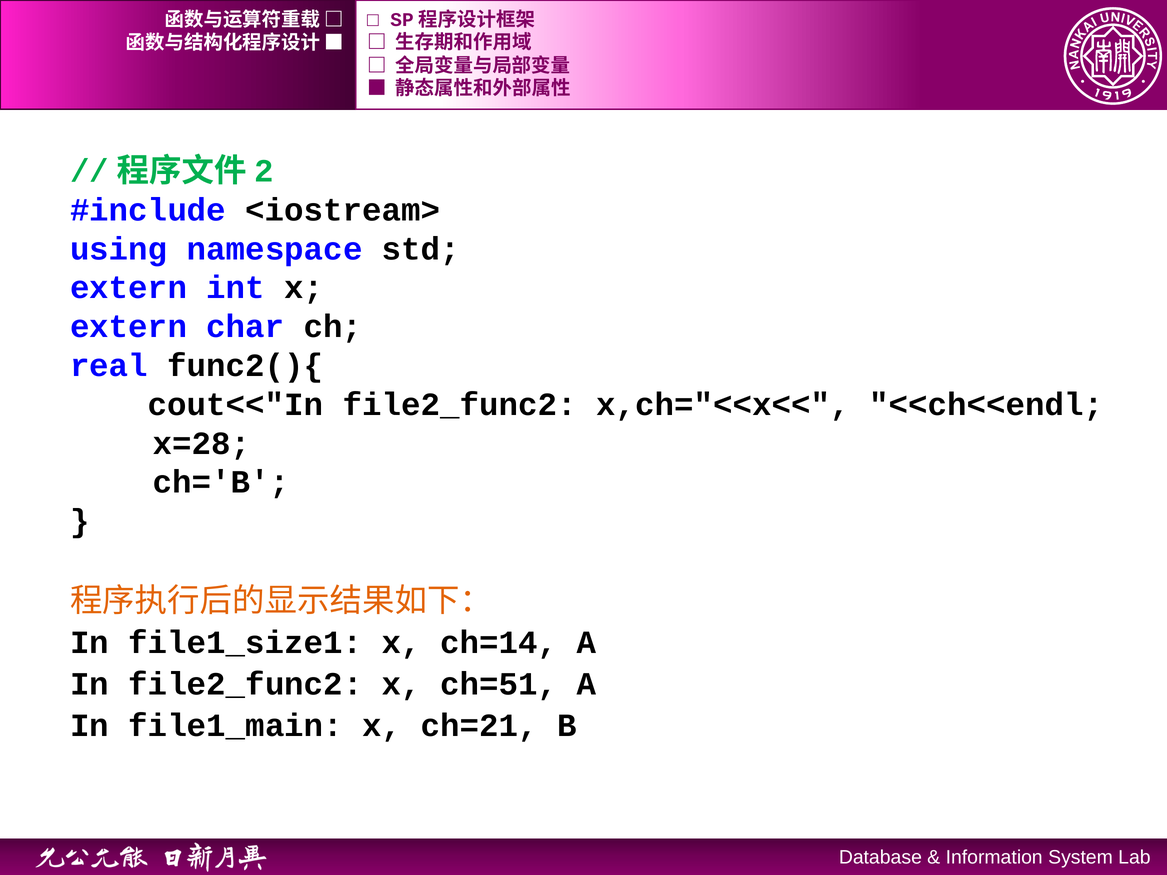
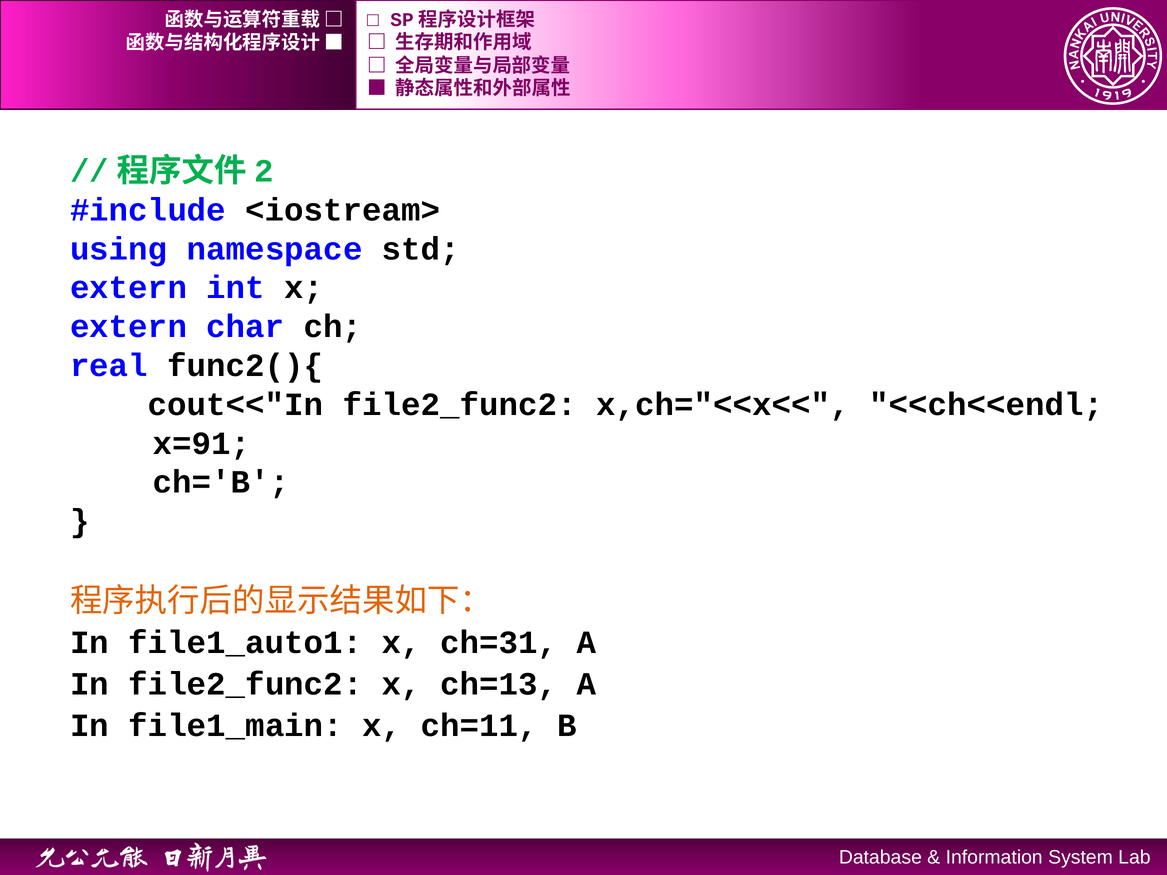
x=28: x=28 -> x=91 (201, 444)
file1_size1: file1_size1 -> file1_auto1 (245, 643)
ch=14: ch=14 -> ch=31 (499, 643)
ch=51: ch=51 -> ch=13 (499, 684)
ch=21: ch=21 -> ch=11 (479, 726)
